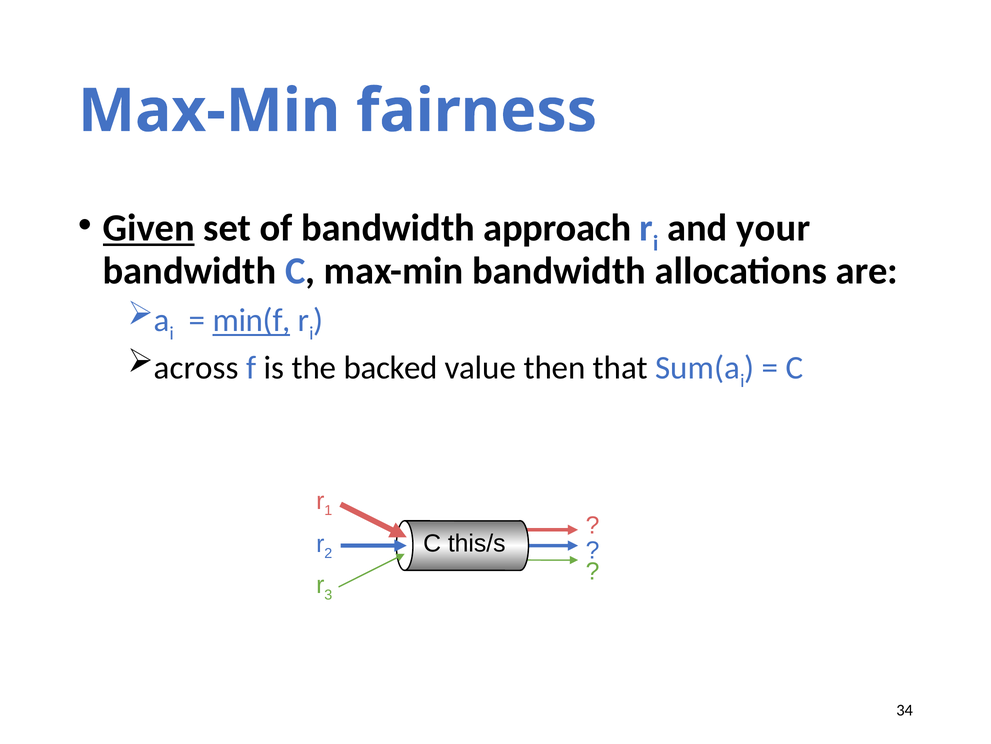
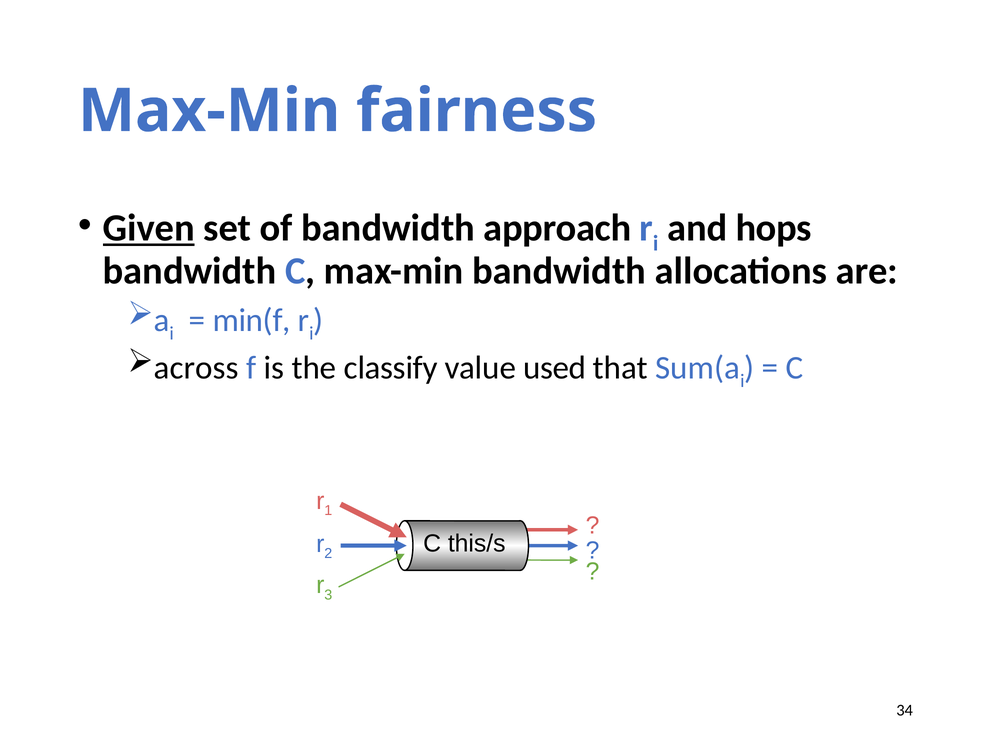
your: your -> hops (774, 228)
min(f underline: present -> none (252, 320)
backed: backed -> classify (391, 368)
then: then -> used (555, 368)
